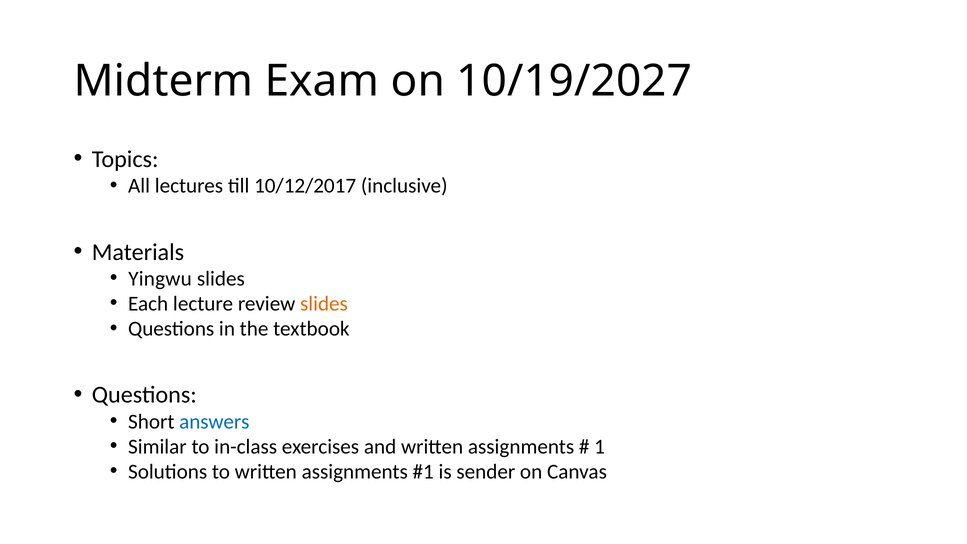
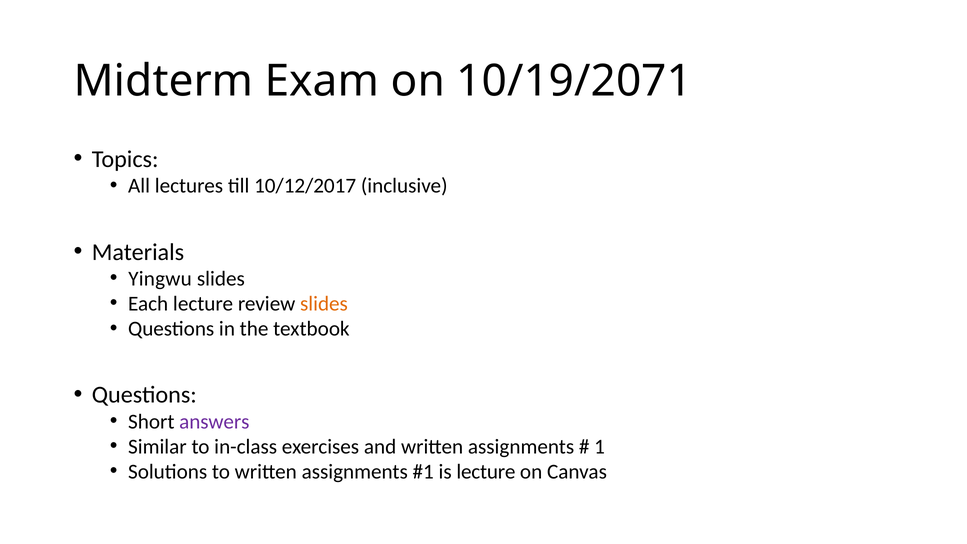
10/19/2027: 10/19/2027 -> 10/19/2071 (574, 81)
answers colour: blue -> purple (214, 422)
is sender: sender -> lecture (486, 472)
